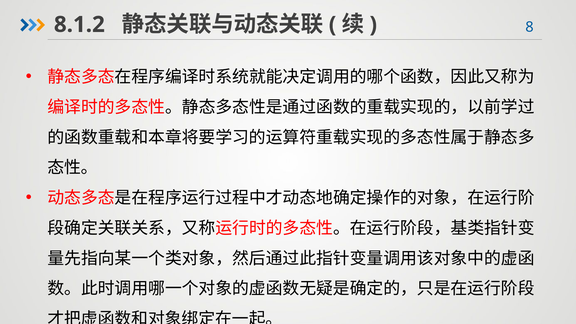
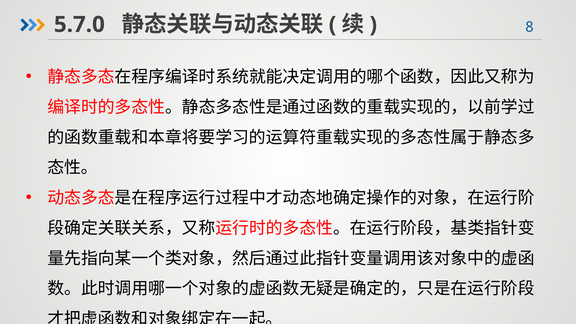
8.1.2: 8.1.2 -> 5.7.0 (79, 25)
